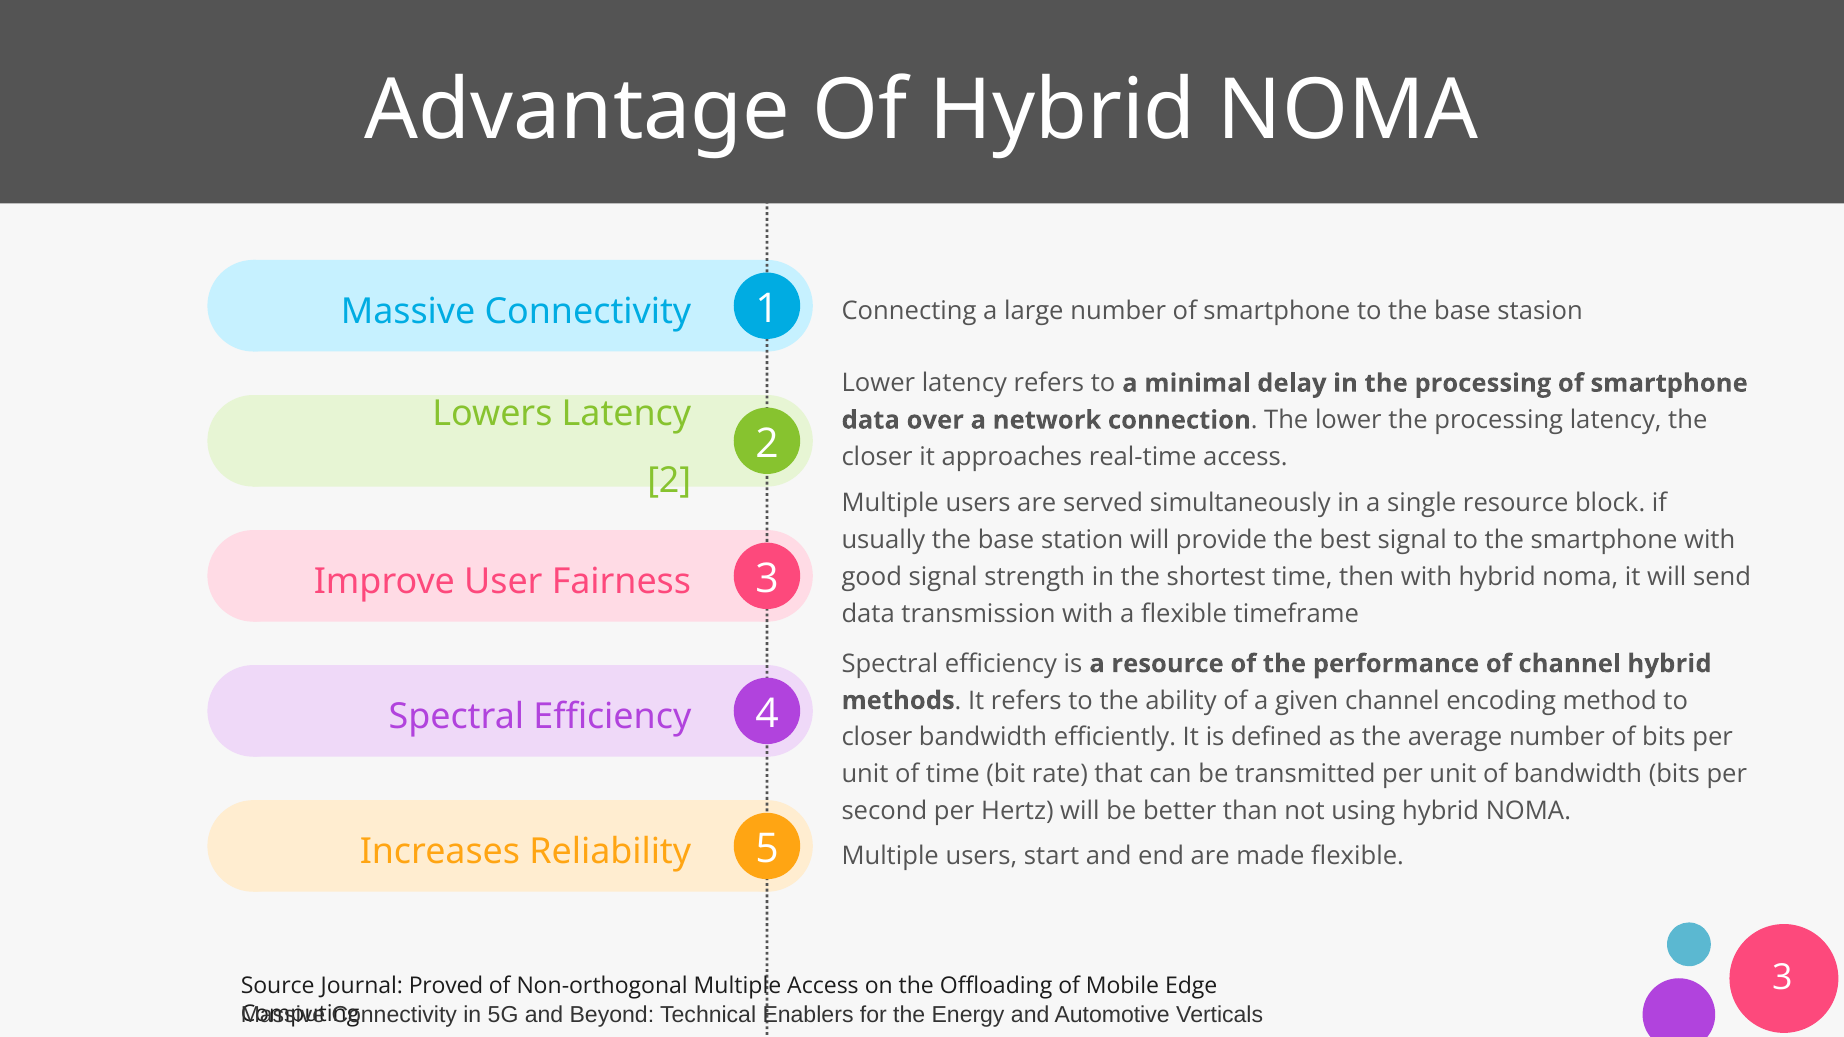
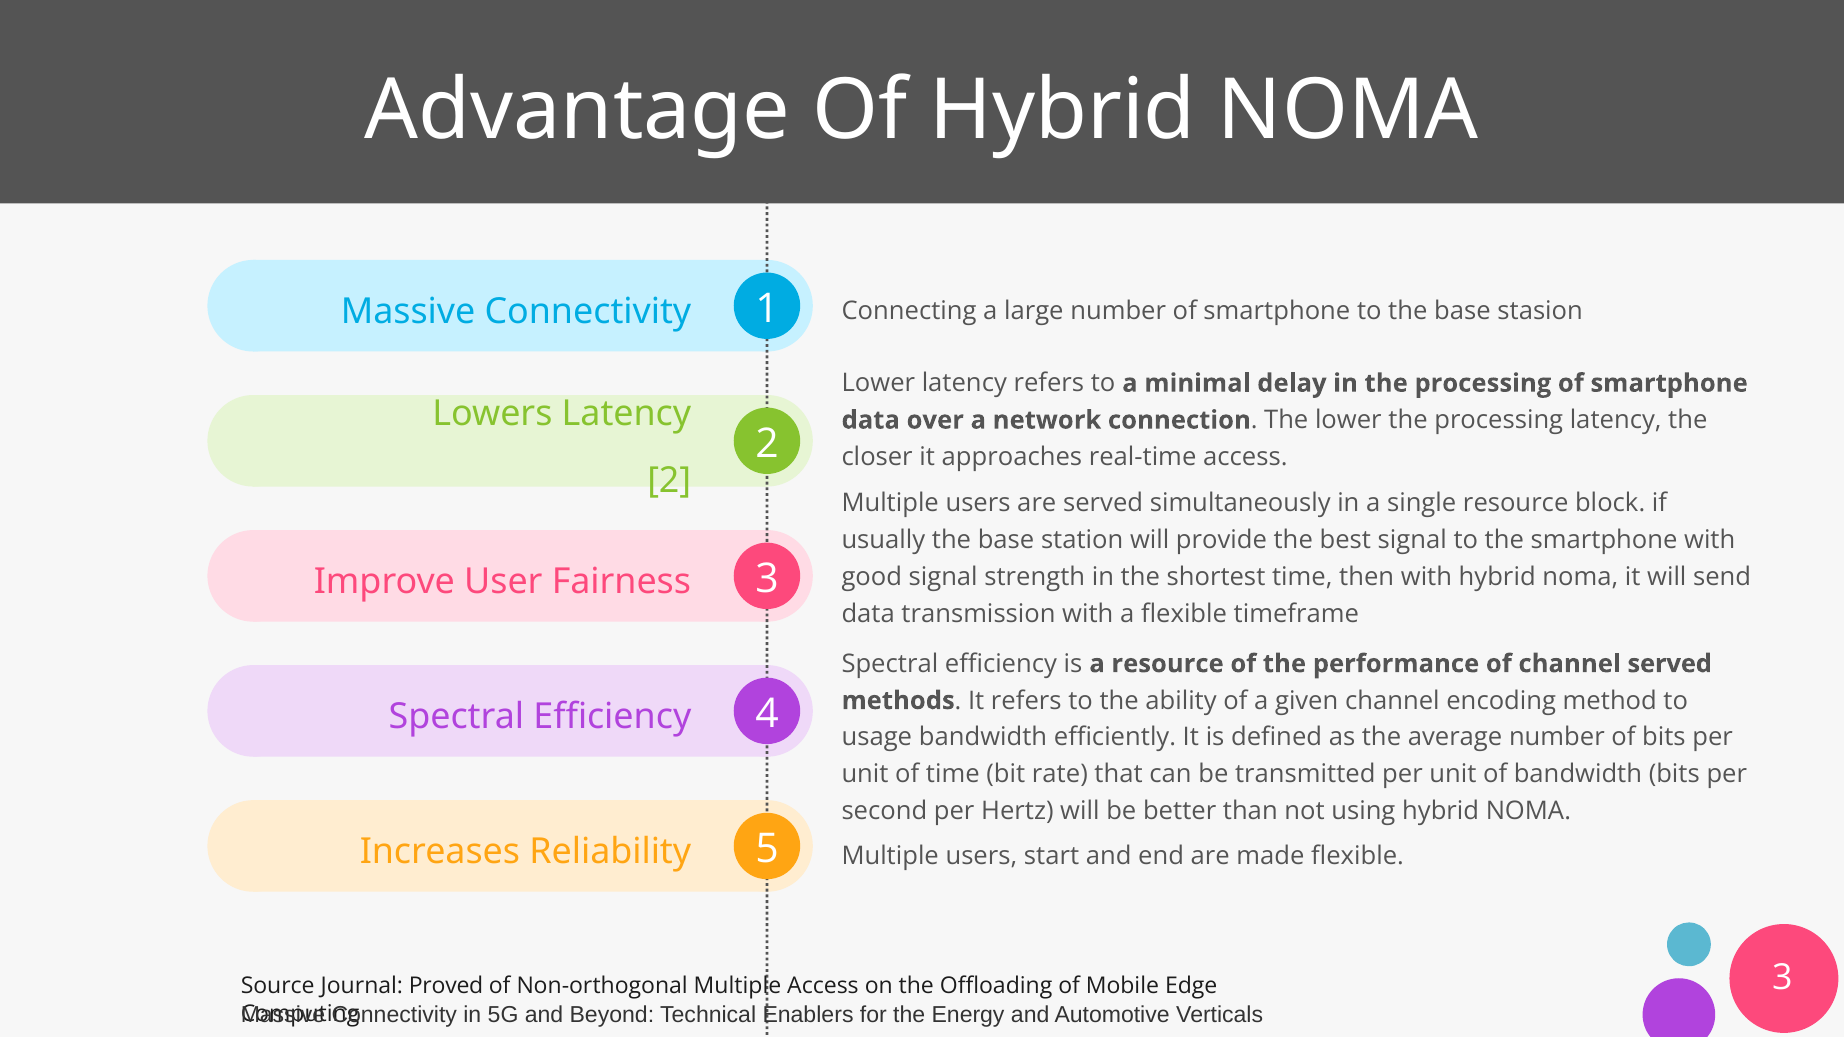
channel hybrid: hybrid -> served (1670, 664)
closer: closer -> usage (877, 738)
